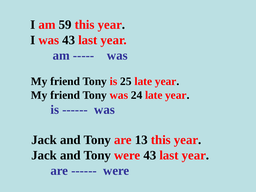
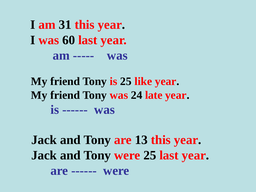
59: 59 -> 31 (65, 25)
was 43: 43 -> 60 (69, 40)
25 late: late -> like (143, 81)
were 43: 43 -> 25 (150, 155)
